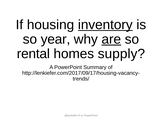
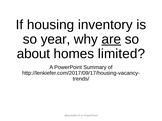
inventory underline: present -> none (105, 25)
rental: rental -> about (33, 54)
supply: supply -> limited (121, 54)
